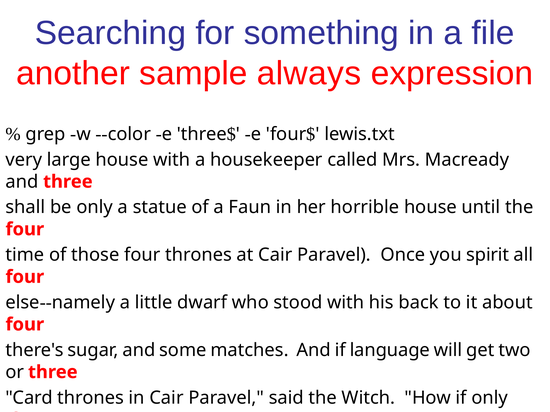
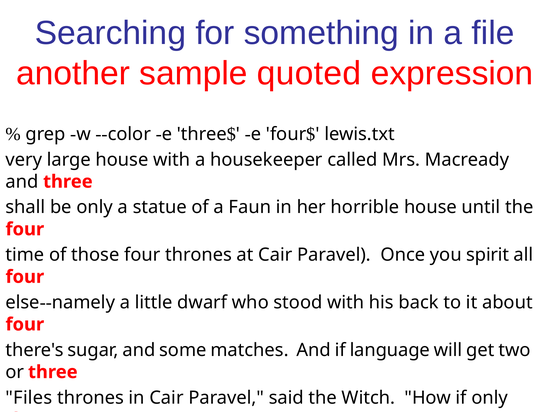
always: always -> quoted (309, 73)
Card: Card -> Files (29, 398)
